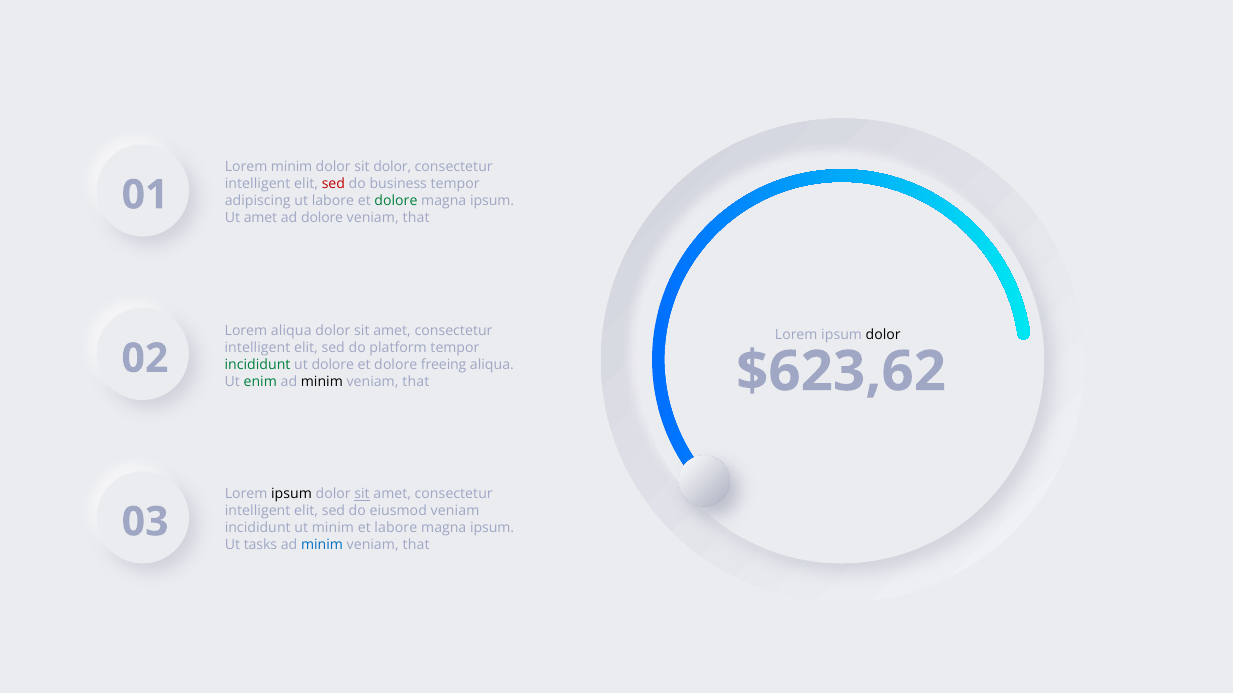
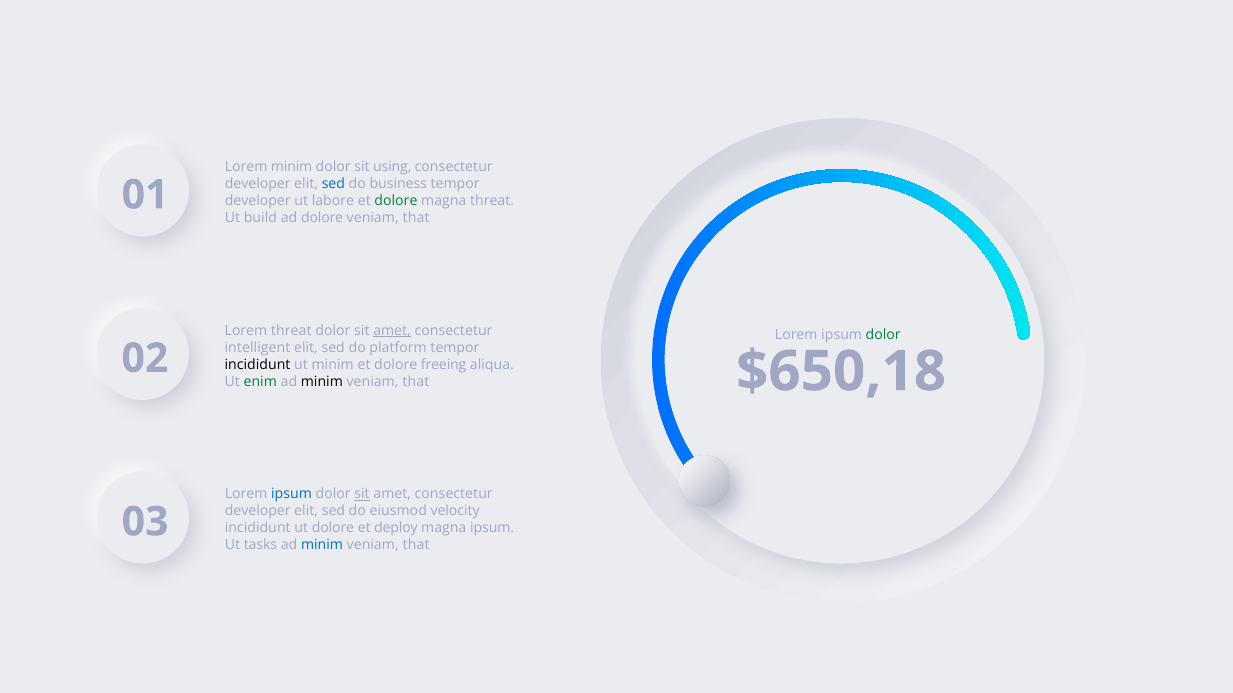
sit dolor: dolor -> using (392, 167)
intelligent: intelligent -> developer (258, 184)
sed colour: red -> blue (333, 184)
adipiscing: adipiscing -> developer (258, 201)
ipsum: ipsum -> threat (492, 201)
Ut amet: amet -> build (260, 218)
Lorem aliqua: aliqua -> threat (291, 331)
amet underline: none -> present (392, 331)
dolor colour: black -> green (883, 335)
$623,62: $623,62 -> $650,18 (841, 372)
incididunt colour: green -> black (258, 365)
ut dolore: dolore -> minim (333, 365)
ipsum colour: black -> blue (292, 495)
intelligent: intelligent -> developer (258, 512)
eiusmod veniam: veniam -> velocity (455, 512)
ut minim: minim -> dolore (333, 529)
et labore: labore -> deploy (396, 529)
